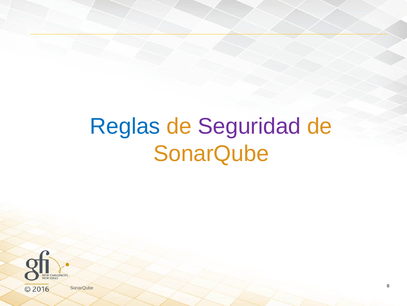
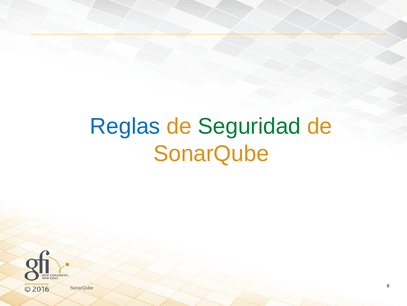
Seguridad colour: purple -> green (249, 126)
